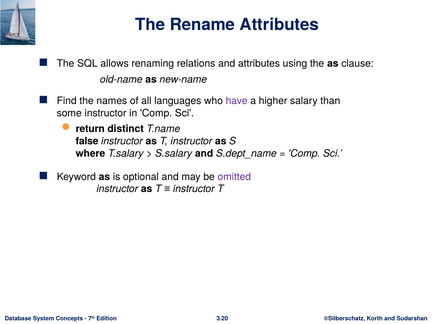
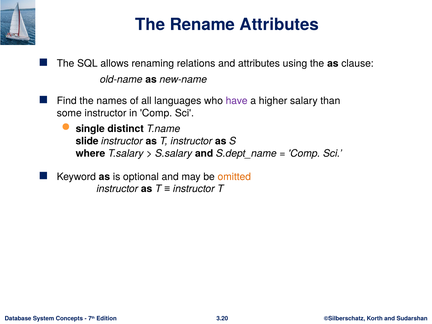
return: return -> single (90, 129)
false: false -> slide (87, 141)
omitted colour: purple -> orange (234, 177)
